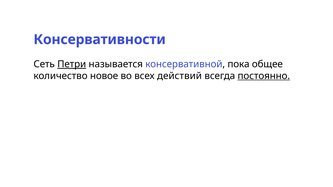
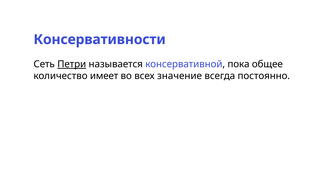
новое: новое -> имеет (104, 76)
действий: действий -> значение (180, 76)
постоянно underline: present -> none (264, 76)
